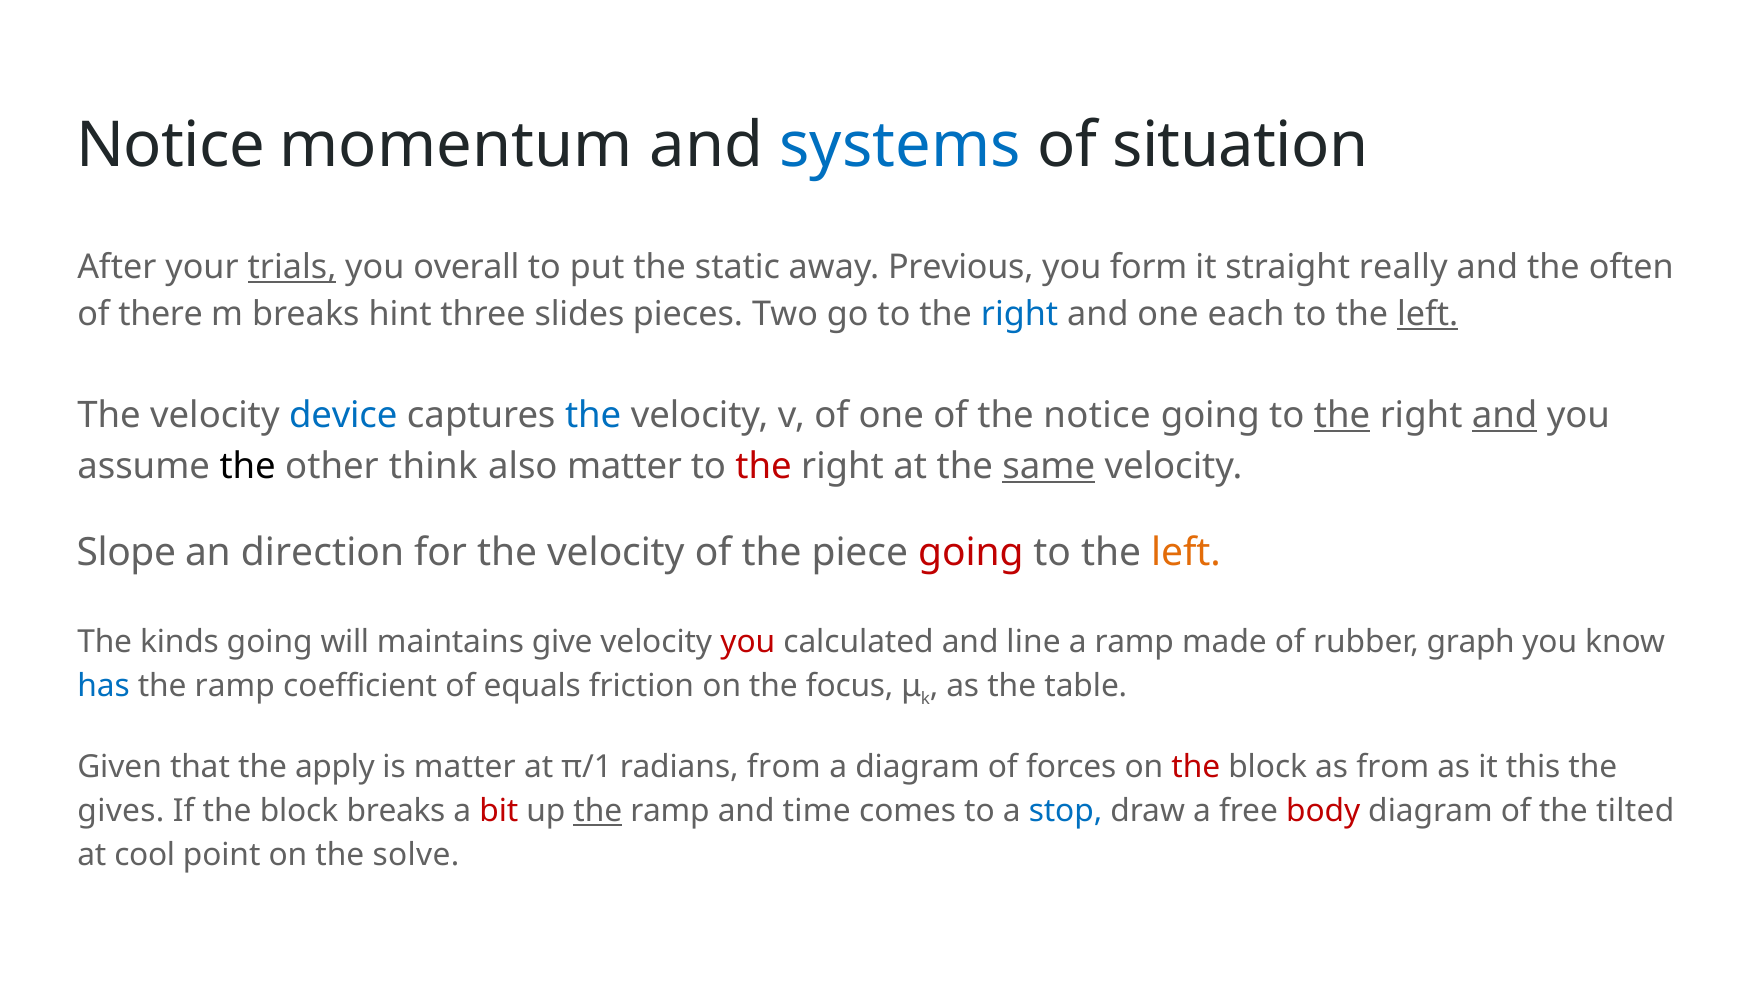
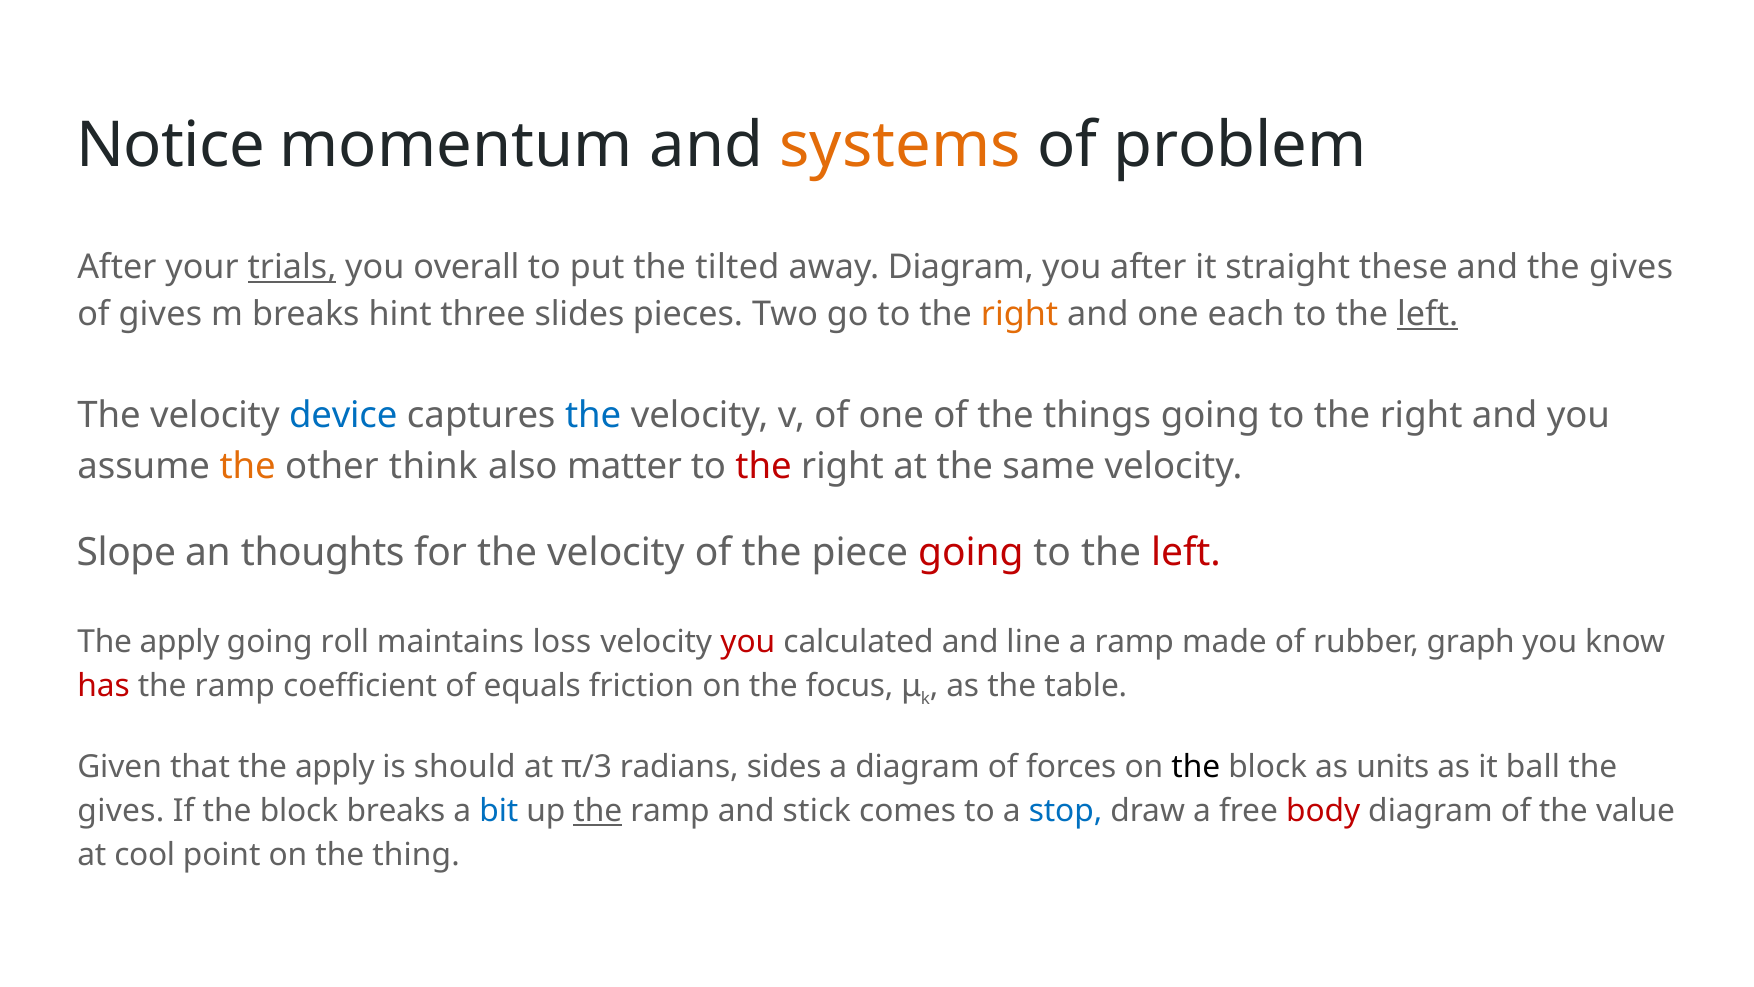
systems colour: blue -> orange (900, 145)
situation: situation -> problem (1240, 145)
static: static -> tilted (737, 268)
away Previous: Previous -> Diagram (961, 268)
you form: form -> after (1148, 268)
really: really -> these (1403, 268)
and the often: often -> gives (1631, 268)
of there: there -> gives (160, 315)
right colour: blue -> orange (1020, 315)
the notice: notice -> things (1097, 416)
the underline: present -> none (1342, 416)
and underline: present -> none (1505, 416)
the colour: black -> orange (248, 466)
same underline: present -> none (1049, 466)
direction: direction -> thoughts (323, 552)
left colour: orange -> red (1186, 552)
kinds: kinds -> apply (180, 642)
will: will -> roll (345, 642)
give: give -> loss (562, 642)
has colour: blue -> red (104, 686)
is matter: matter -> should (465, 767)
π/1: π/1 -> π/3 (587, 767)
radians from: from -> sides (784, 767)
the colour: red -> black (1196, 767)
as from: from -> units (1393, 767)
this: this -> ball (1533, 767)
bit colour: red -> blue (499, 811)
time: time -> stick (817, 811)
tilted: tilted -> value (1636, 811)
solve: solve -> thing (416, 855)
